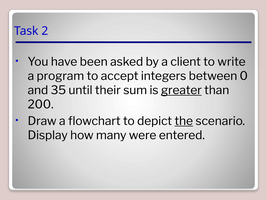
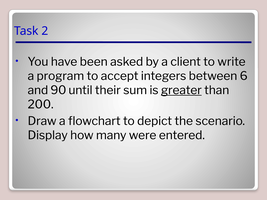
0: 0 -> 6 (244, 76)
35: 35 -> 90 (58, 90)
the underline: present -> none (184, 121)
